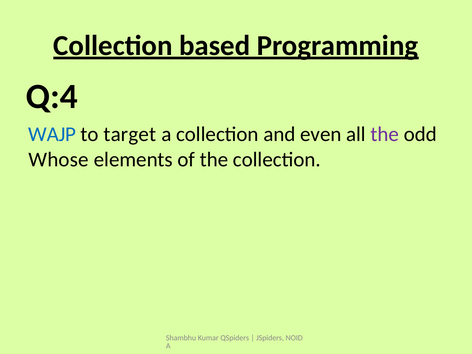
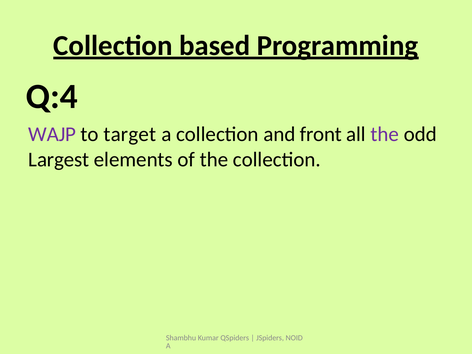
WAJP colour: blue -> purple (52, 134)
even: even -> front (321, 134)
Whose: Whose -> Largest (59, 159)
